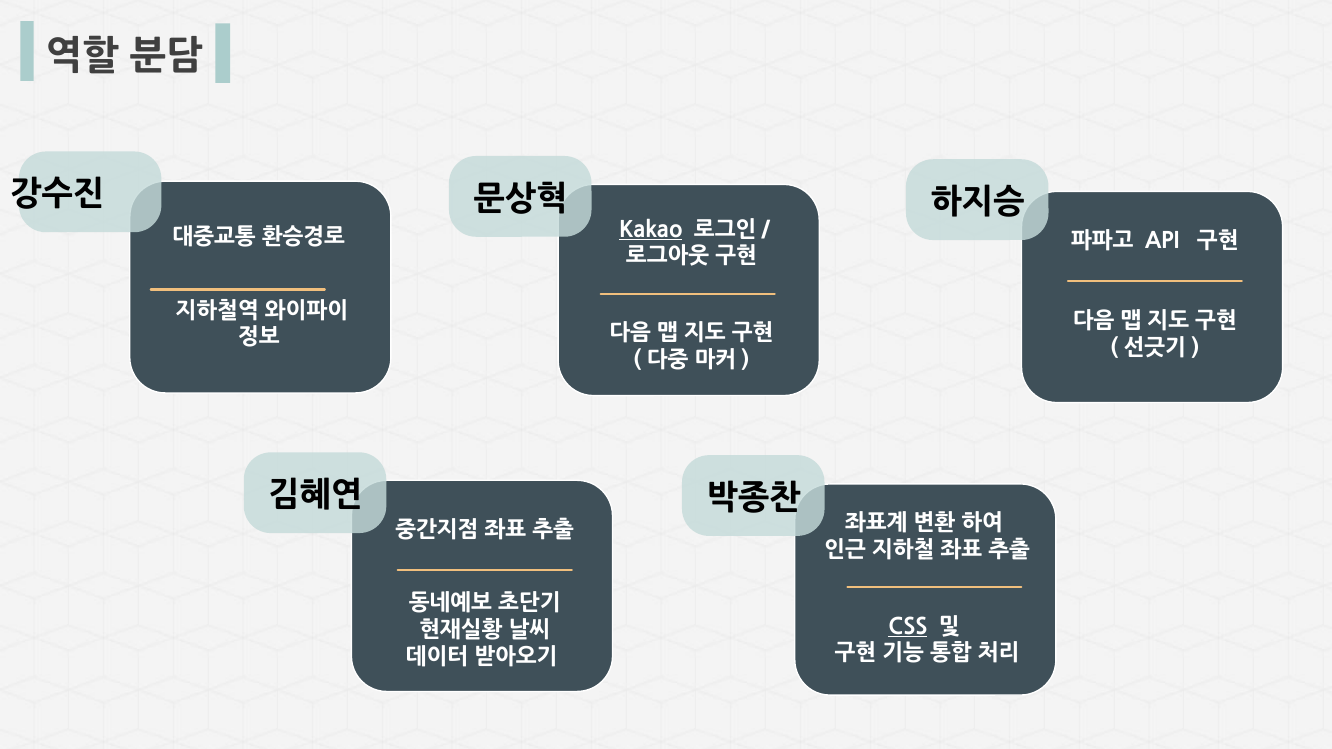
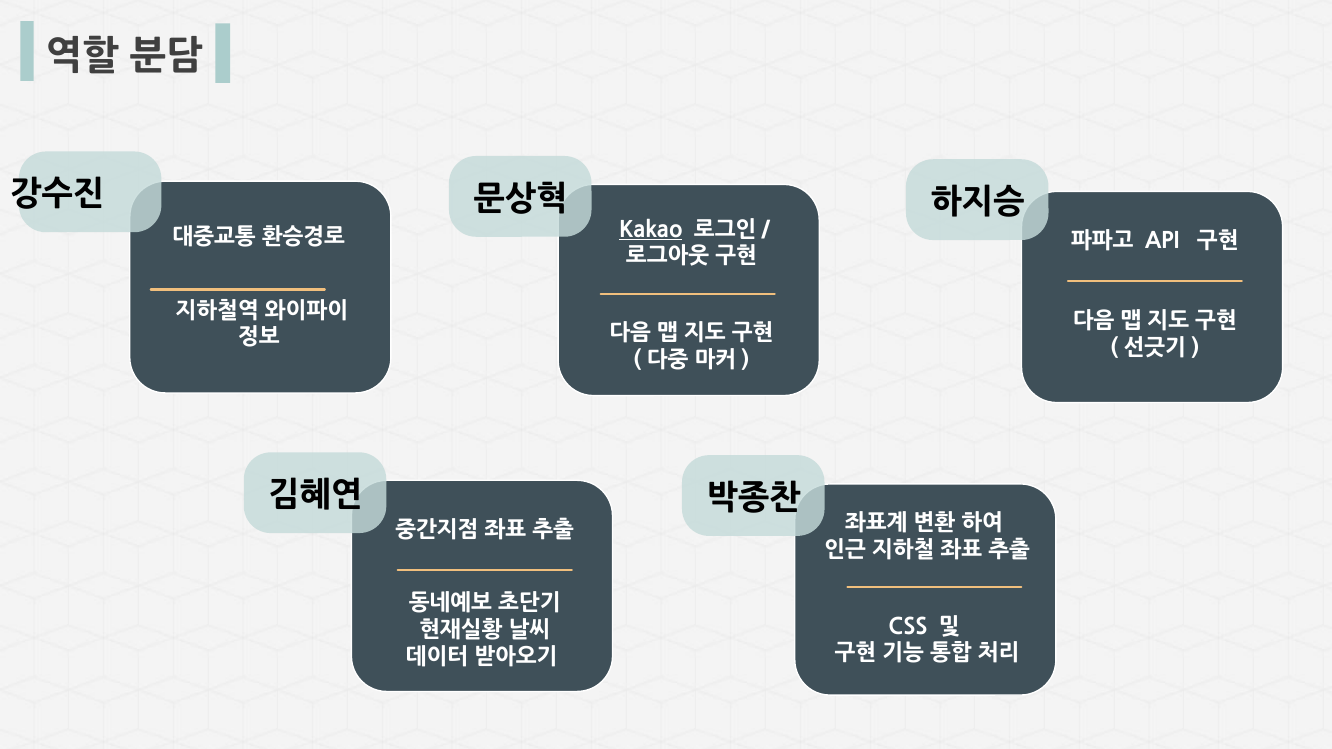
CSS underline: present -> none (908, 627)
